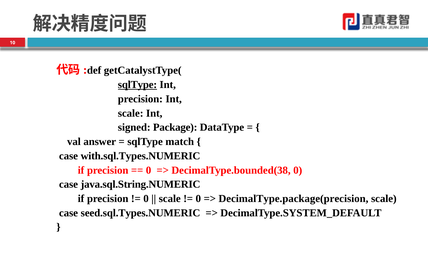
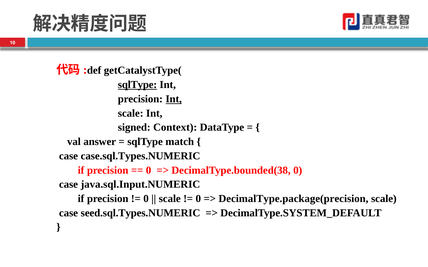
Int underline: none -> present (174, 99)
Package: Package -> Context (175, 128)
with.sql.Types.NUMERIC: with.sql.Types.NUMERIC -> case.sql.Types.NUMERIC (140, 156)
java.sql.String.NUMERIC: java.sql.String.NUMERIC -> java.sql.Input.NUMERIC (140, 185)
